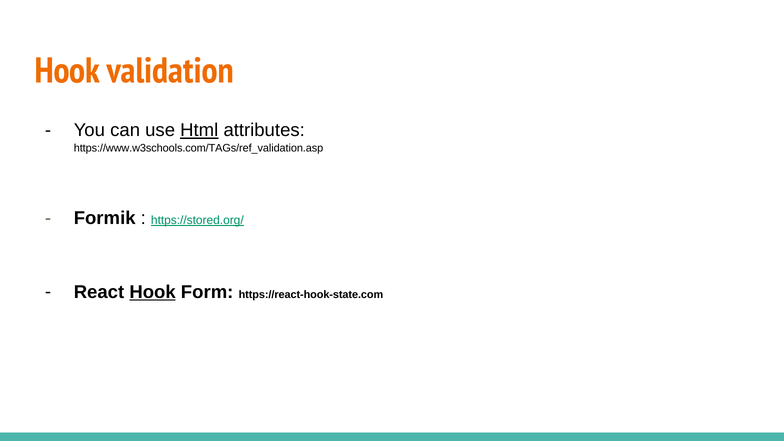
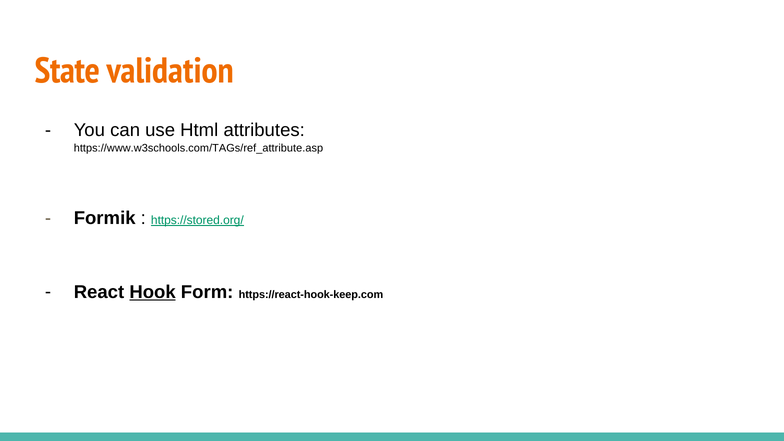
Hook: Hook -> State (67, 71)
Html underline: present -> none (199, 130)
https://www.w3schools.com/TAGs/ref_validation.asp: https://www.w3schools.com/TAGs/ref_validation.asp -> https://www.w3schools.com/TAGs/ref_attribute.asp (198, 148)
https://react-hook-state.com: https://react-hook-state.com -> https://react-hook-keep.com (311, 294)
